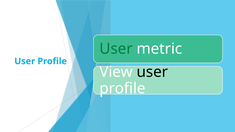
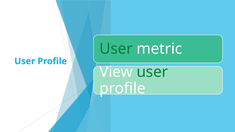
user colour: black -> green (152, 72)
